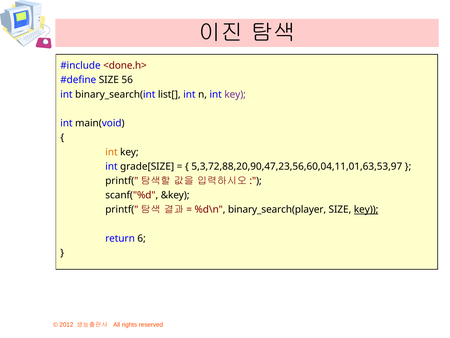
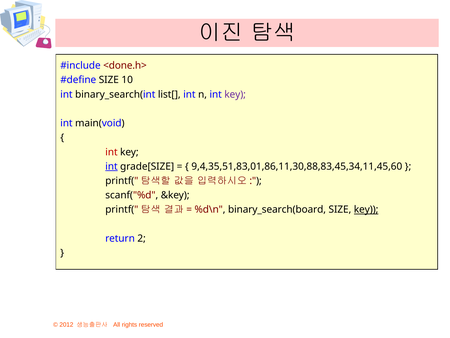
56: 56 -> 10 (127, 80)
int colour: orange -> red (111, 152)
int underline: none -> present (111, 166)
5,3,72,88,20,90,47,23,56,60,04,11,01,63,53,97: 5,3,72,88,20,90,47,23,56,60,04,11,01,63,53,97 -> 9,4,35,51,83,01,86,11,30,88,83,45,34,11,45,60 (297, 166)
binary_search(player: binary_search(player -> binary_search(board (277, 209)
6: 6 -> 2 (142, 238)
